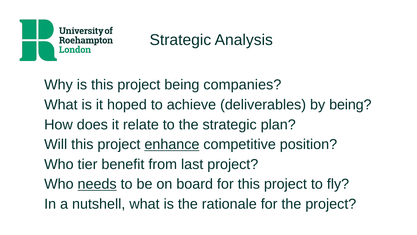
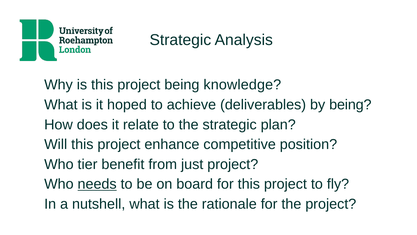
companies: companies -> knowledge (242, 85)
enhance underline: present -> none (172, 144)
last: last -> just (192, 164)
